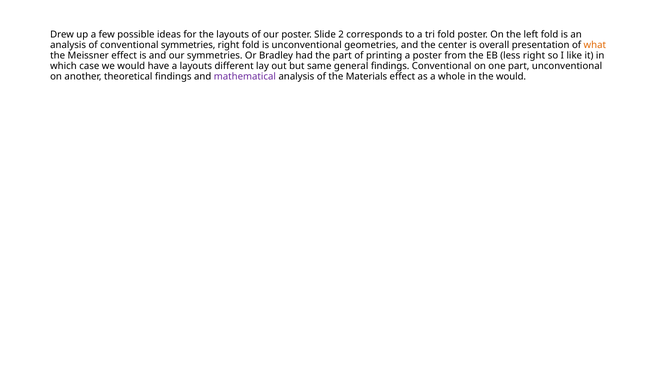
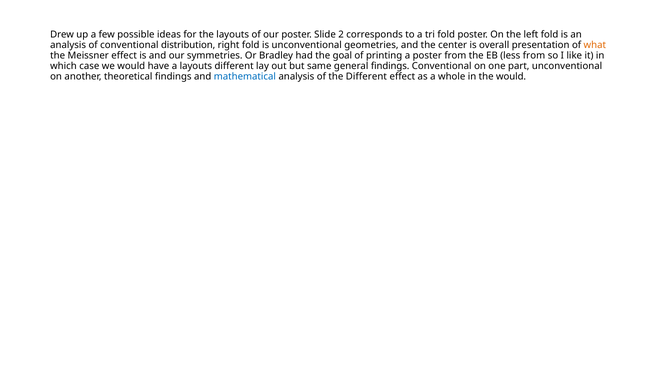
conventional symmetries: symmetries -> distribution (188, 45)
the part: part -> goal (342, 55)
less right: right -> from (534, 55)
mathematical colour: purple -> blue (245, 76)
the Materials: Materials -> Different (366, 76)
